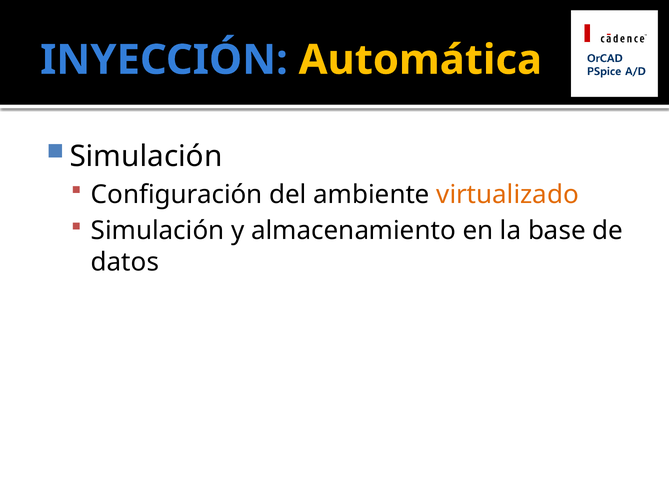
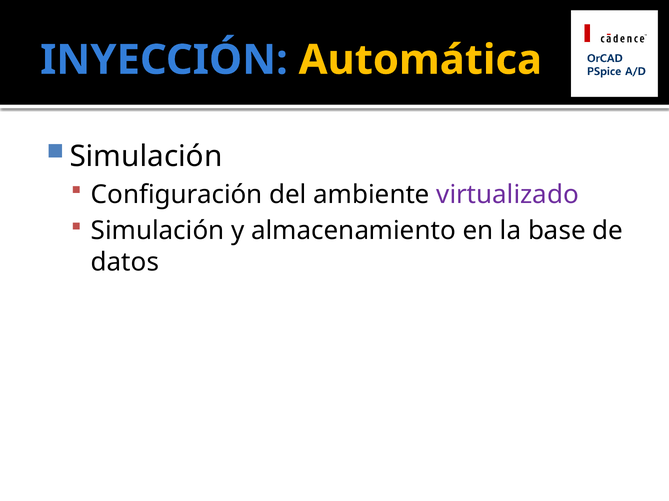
virtualizado colour: orange -> purple (508, 195)
